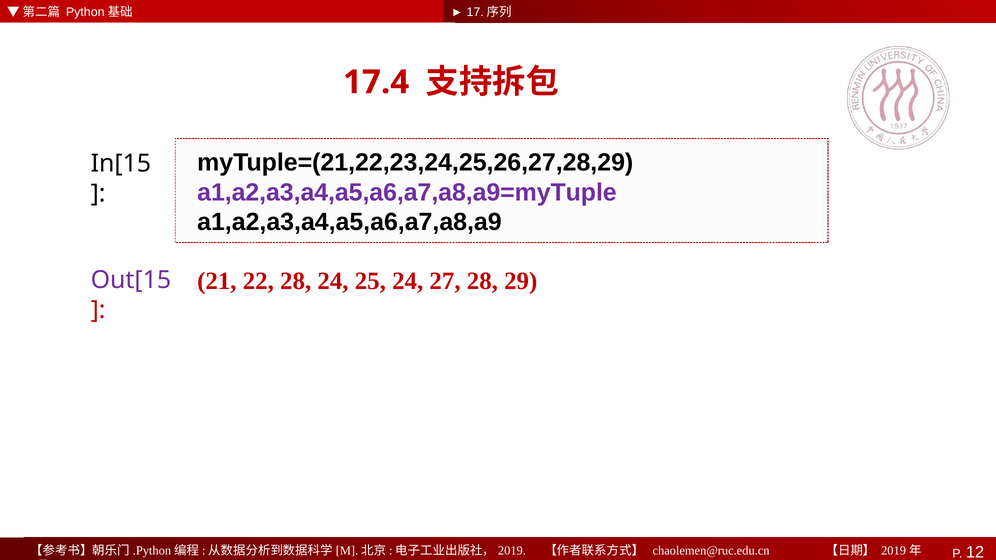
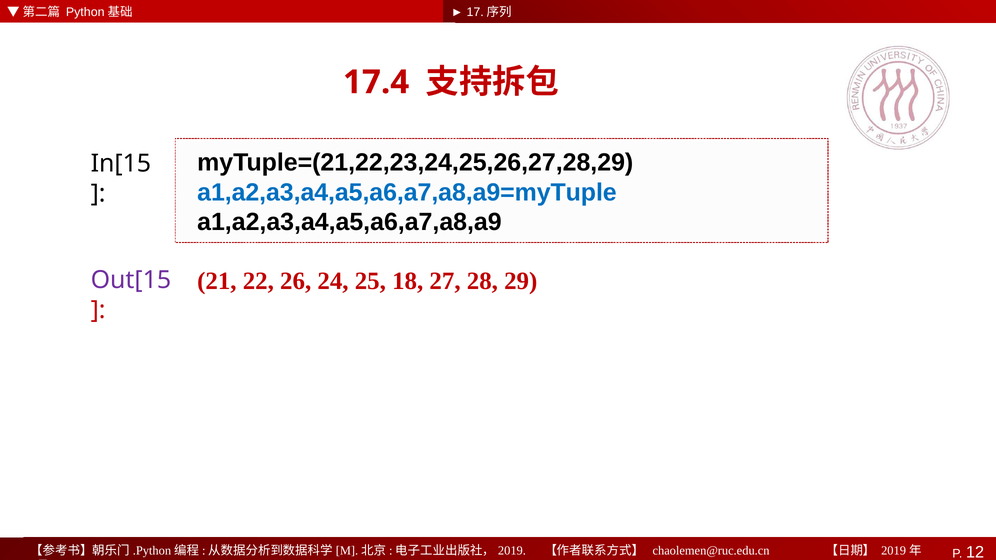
a1,a2,a3,a4,a5,a6,a7,a8,a9=myTuple colour: purple -> blue (407, 192)
22 28: 28 -> 26 (296, 281)
25 24: 24 -> 18 (408, 281)
